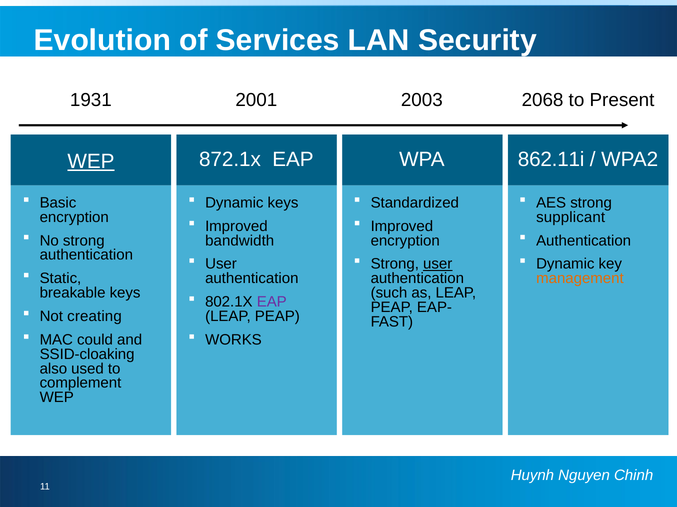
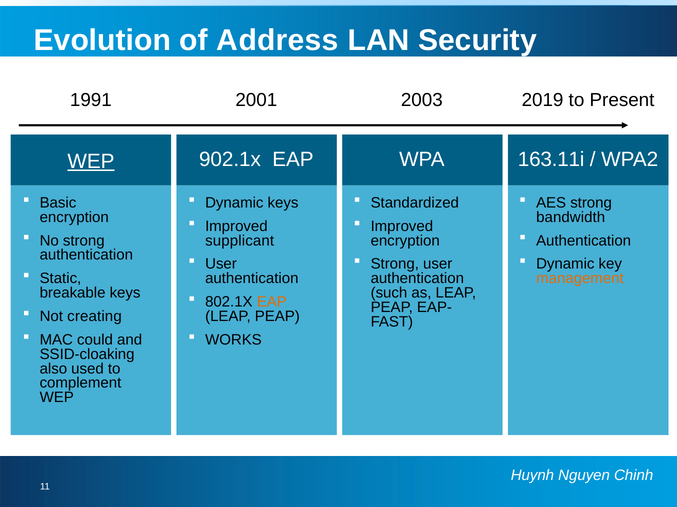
Services: Services -> Address (278, 40)
1931: 1931 -> 1991 (91, 100)
2068: 2068 -> 2019 (543, 100)
872.1x: 872.1x -> 902.1x (230, 160)
862.11i: 862.11i -> 163.11i (551, 160)
supplicant: supplicant -> bandwidth (571, 217)
bandwidth: bandwidth -> supplicant (240, 241)
user underline: present -> none (438, 264)
EAP colour: purple -> orange (272, 302)
